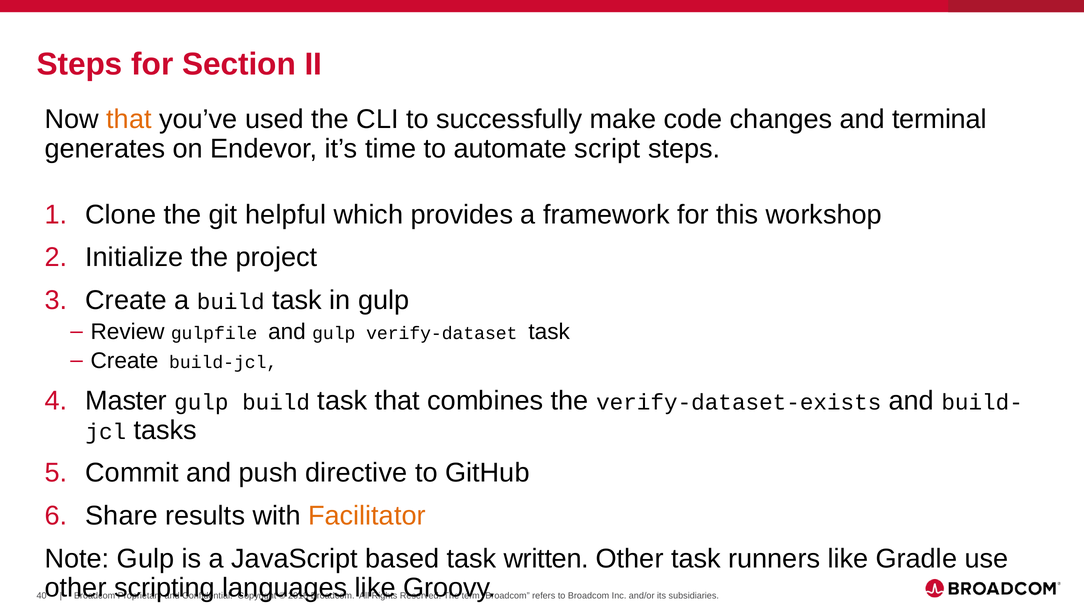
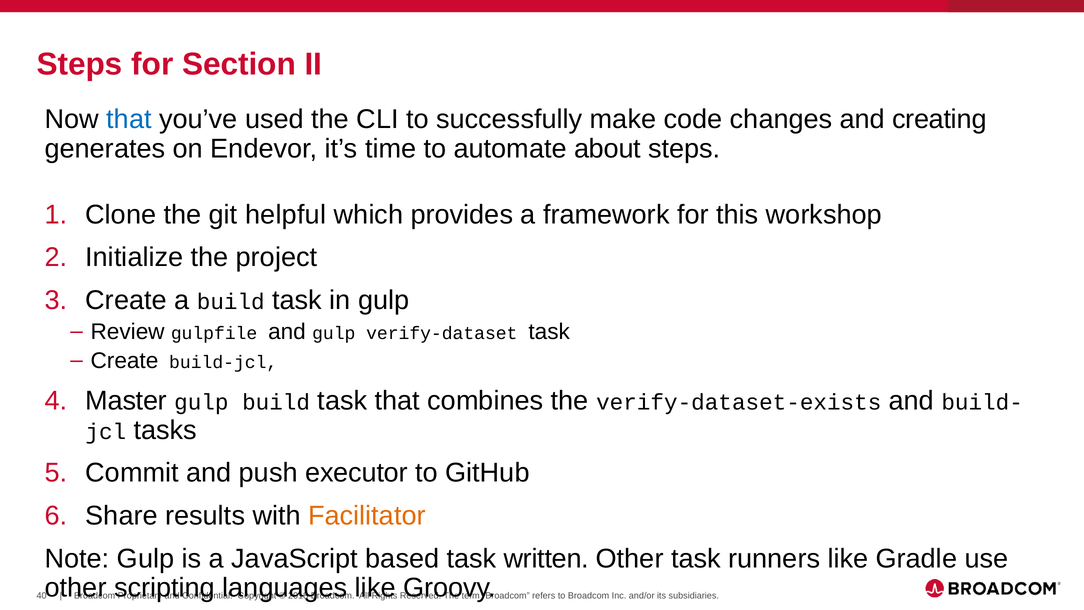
that colour: orange -> blue (129, 119)
terminal: terminal -> creating (939, 119)
script: script -> about (607, 148)
directive: directive -> executor (356, 473)
